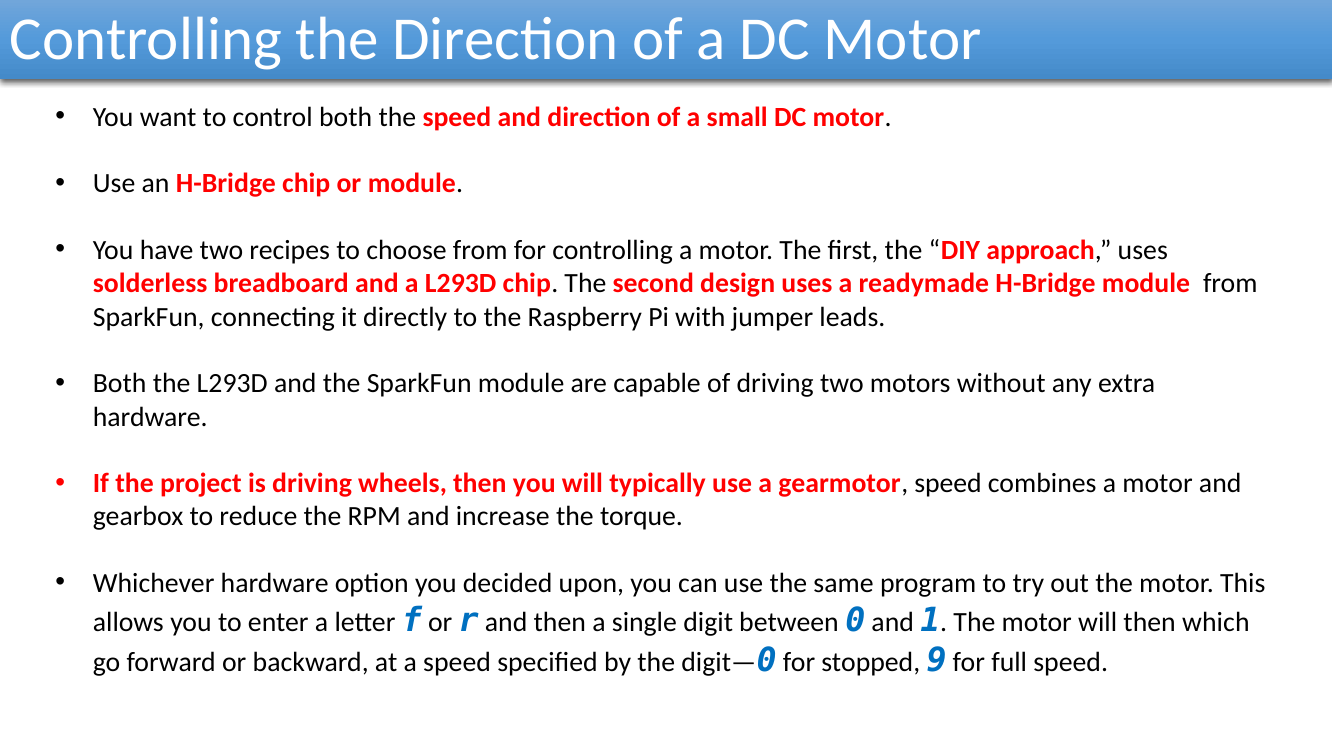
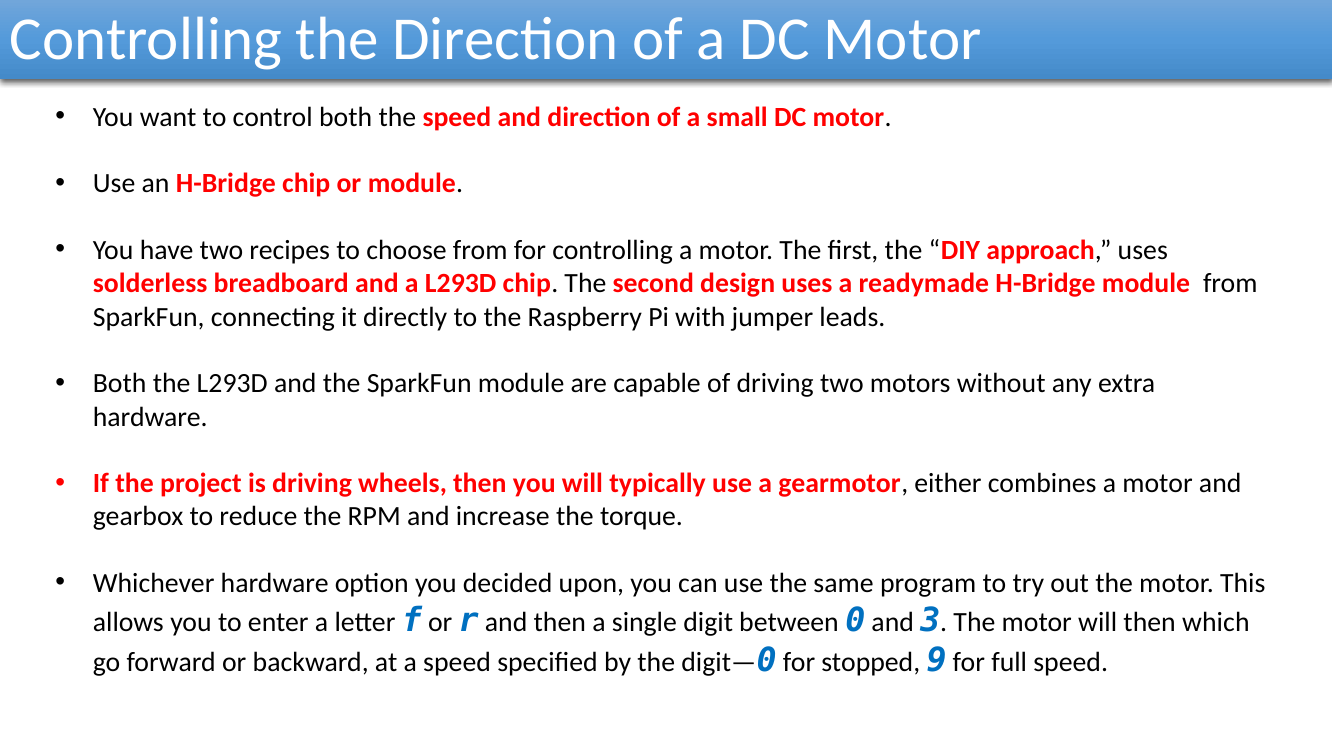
gearmotor speed: speed -> either (948, 484)
1: 1 -> 3 (930, 621)
